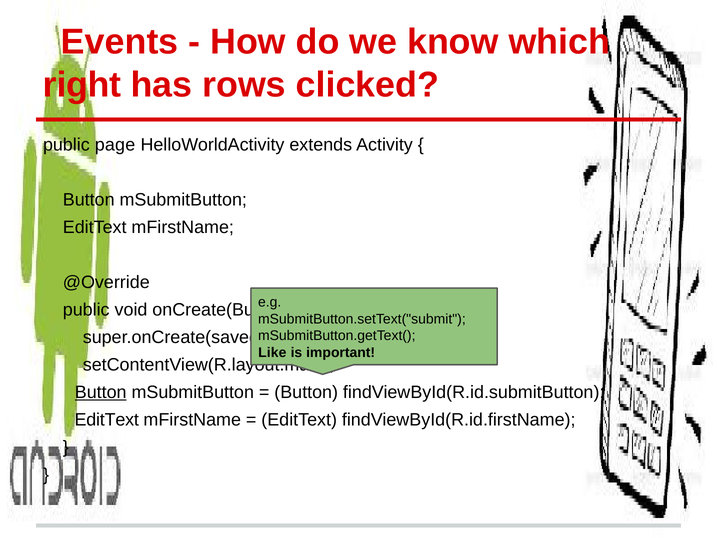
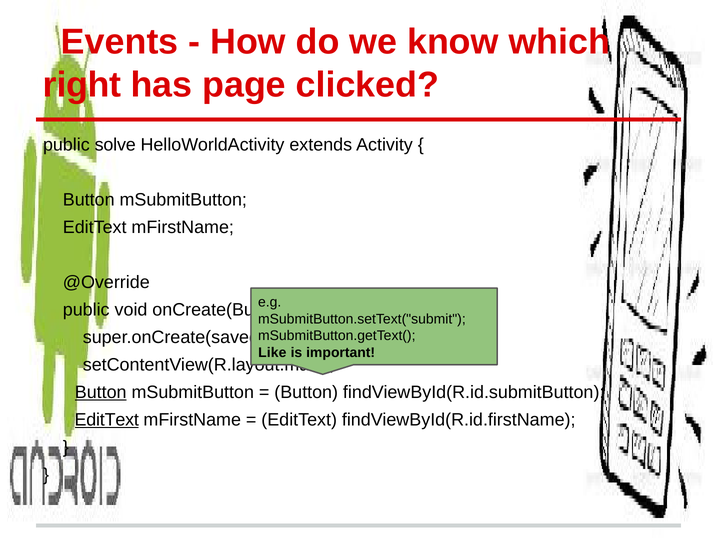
rows: rows -> page (244, 85)
page: page -> solve (115, 145)
EditText underline: none -> present (107, 420)
